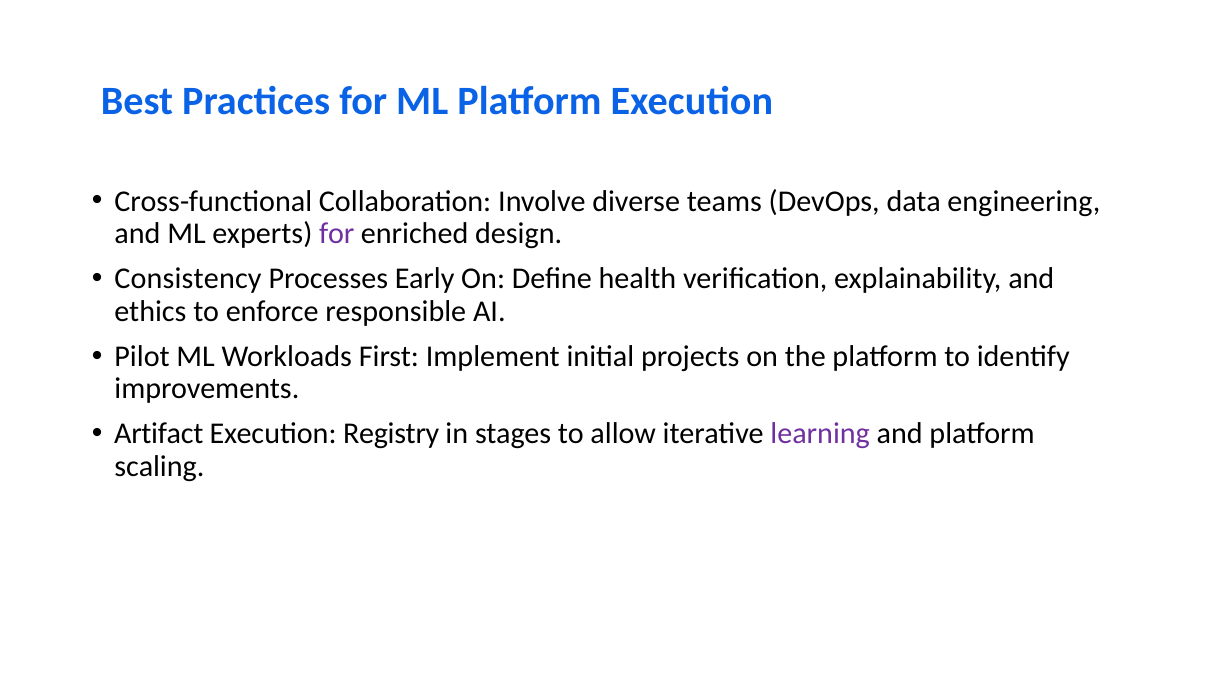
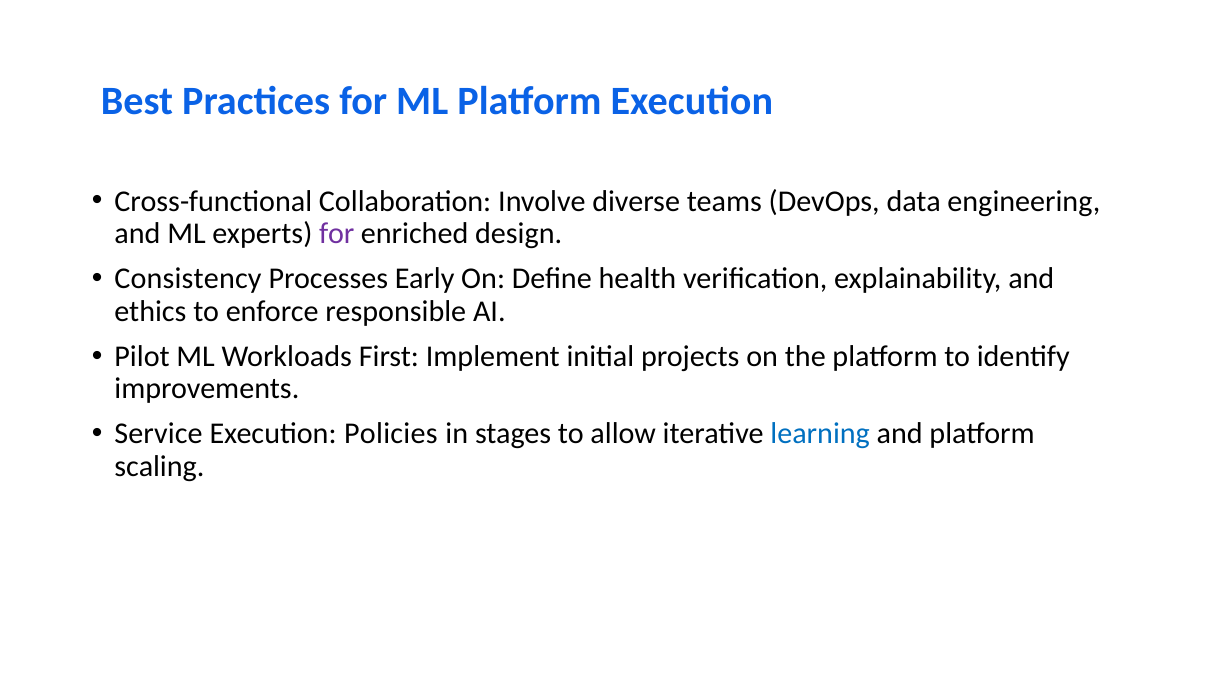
Artifact: Artifact -> Service (159, 434)
Registry: Registry -> Policies (391, 434)
learning colour: purple -> blue (820, 434)
